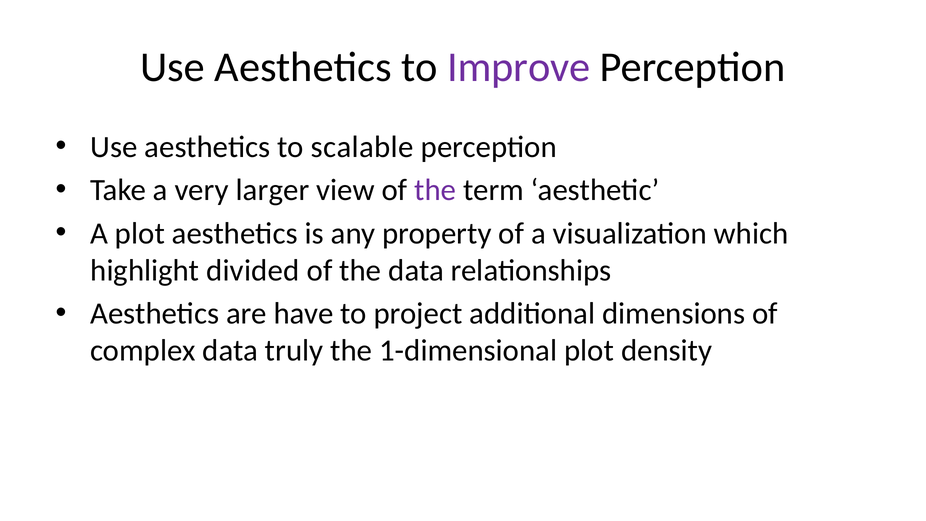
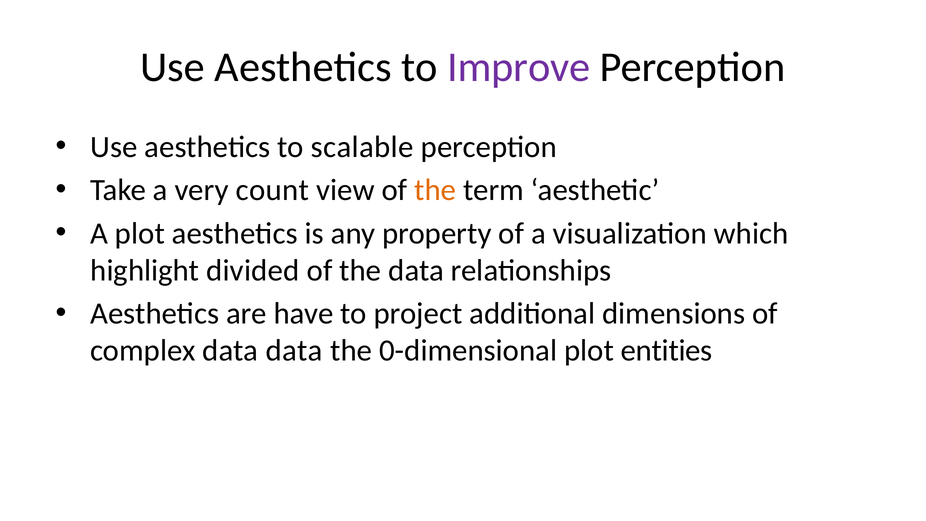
larger: larger -> count (272, 190)
the colour: purple -> orange (435, 190)
data truly: truly -> data (294, 351)
1-dimensional: 1-dimensional -> 0-dimensional (468, 351)
density: density -> entities (667, 351)
